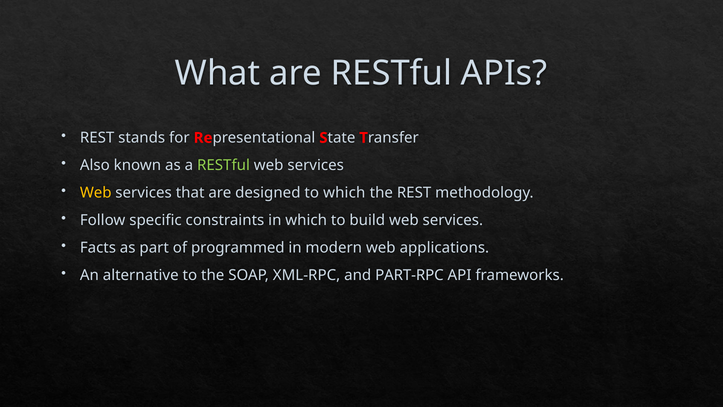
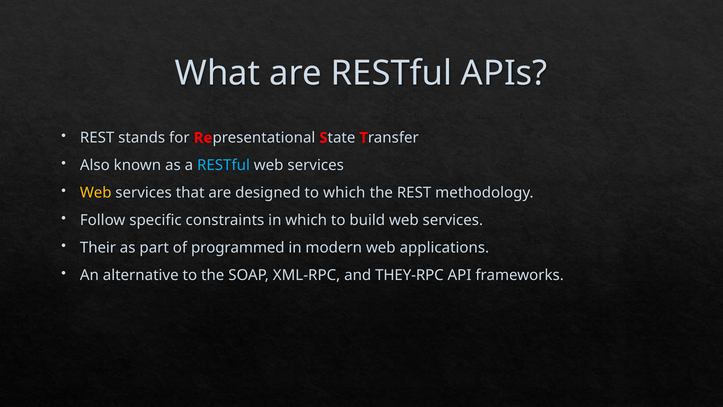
RESTful colour: light green -> light blue (223, 165)
Facts: Facts -> Their (98, 247)
PART-RPC: PART-RPC -> THEY-RPC (409, 275)
